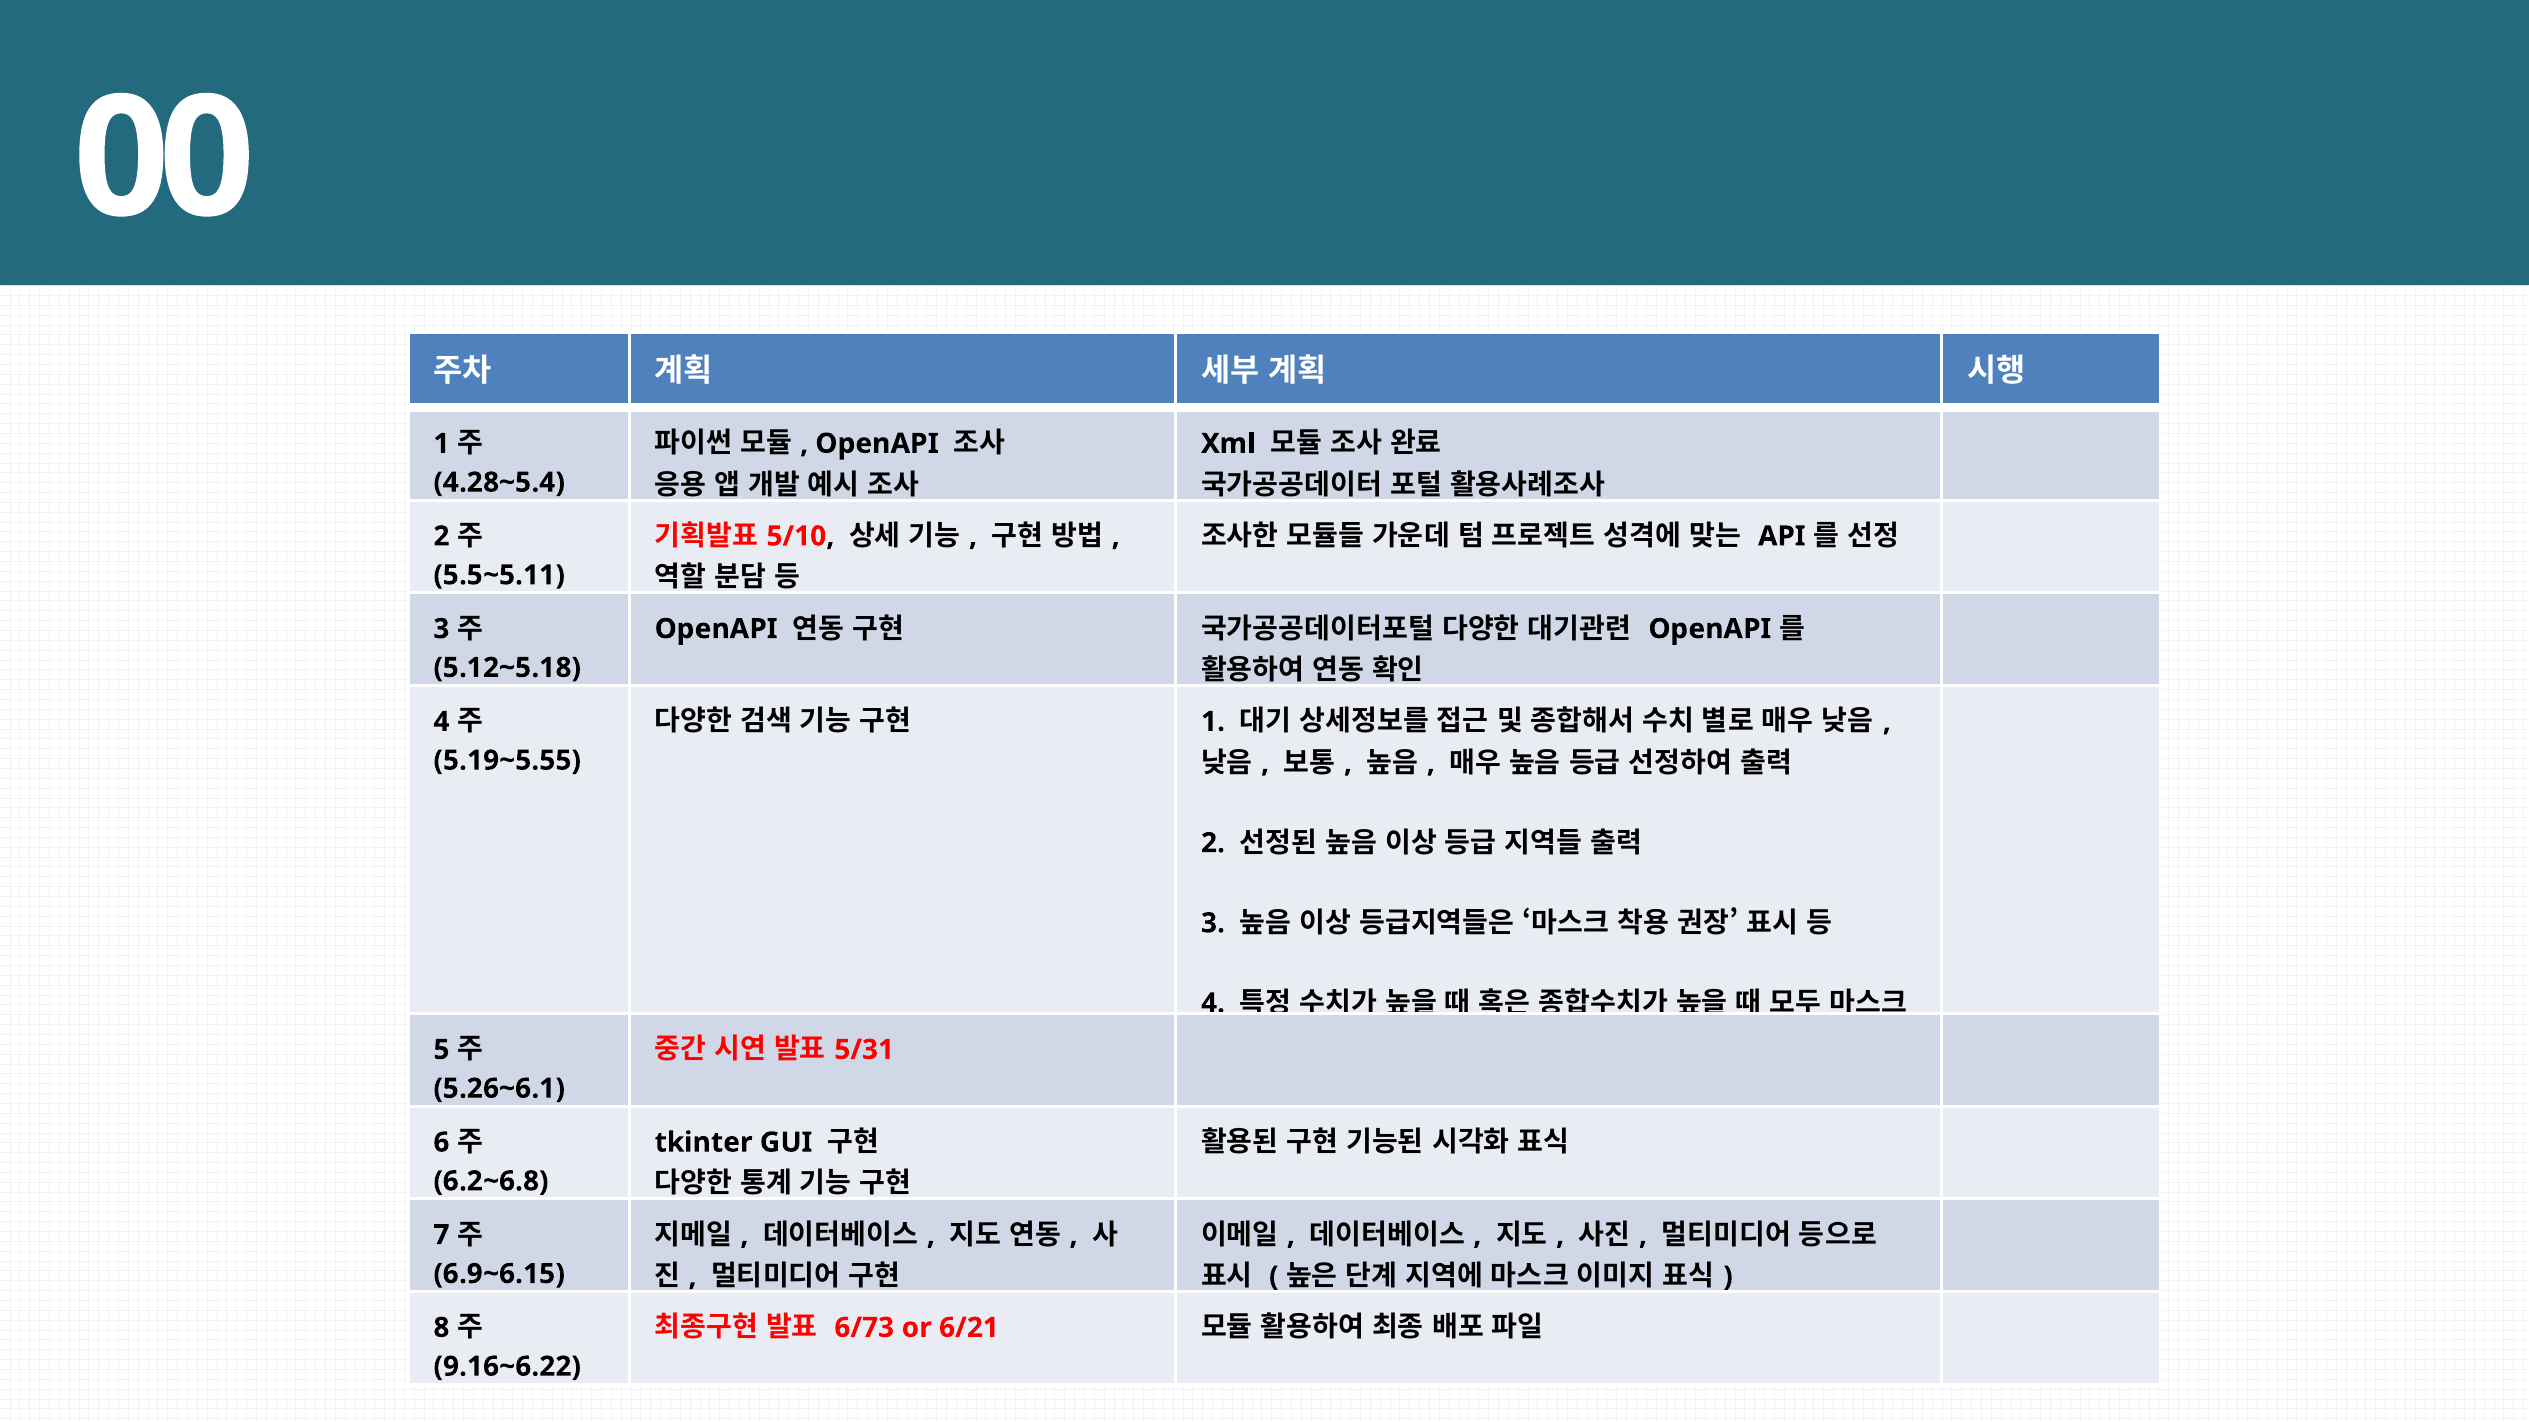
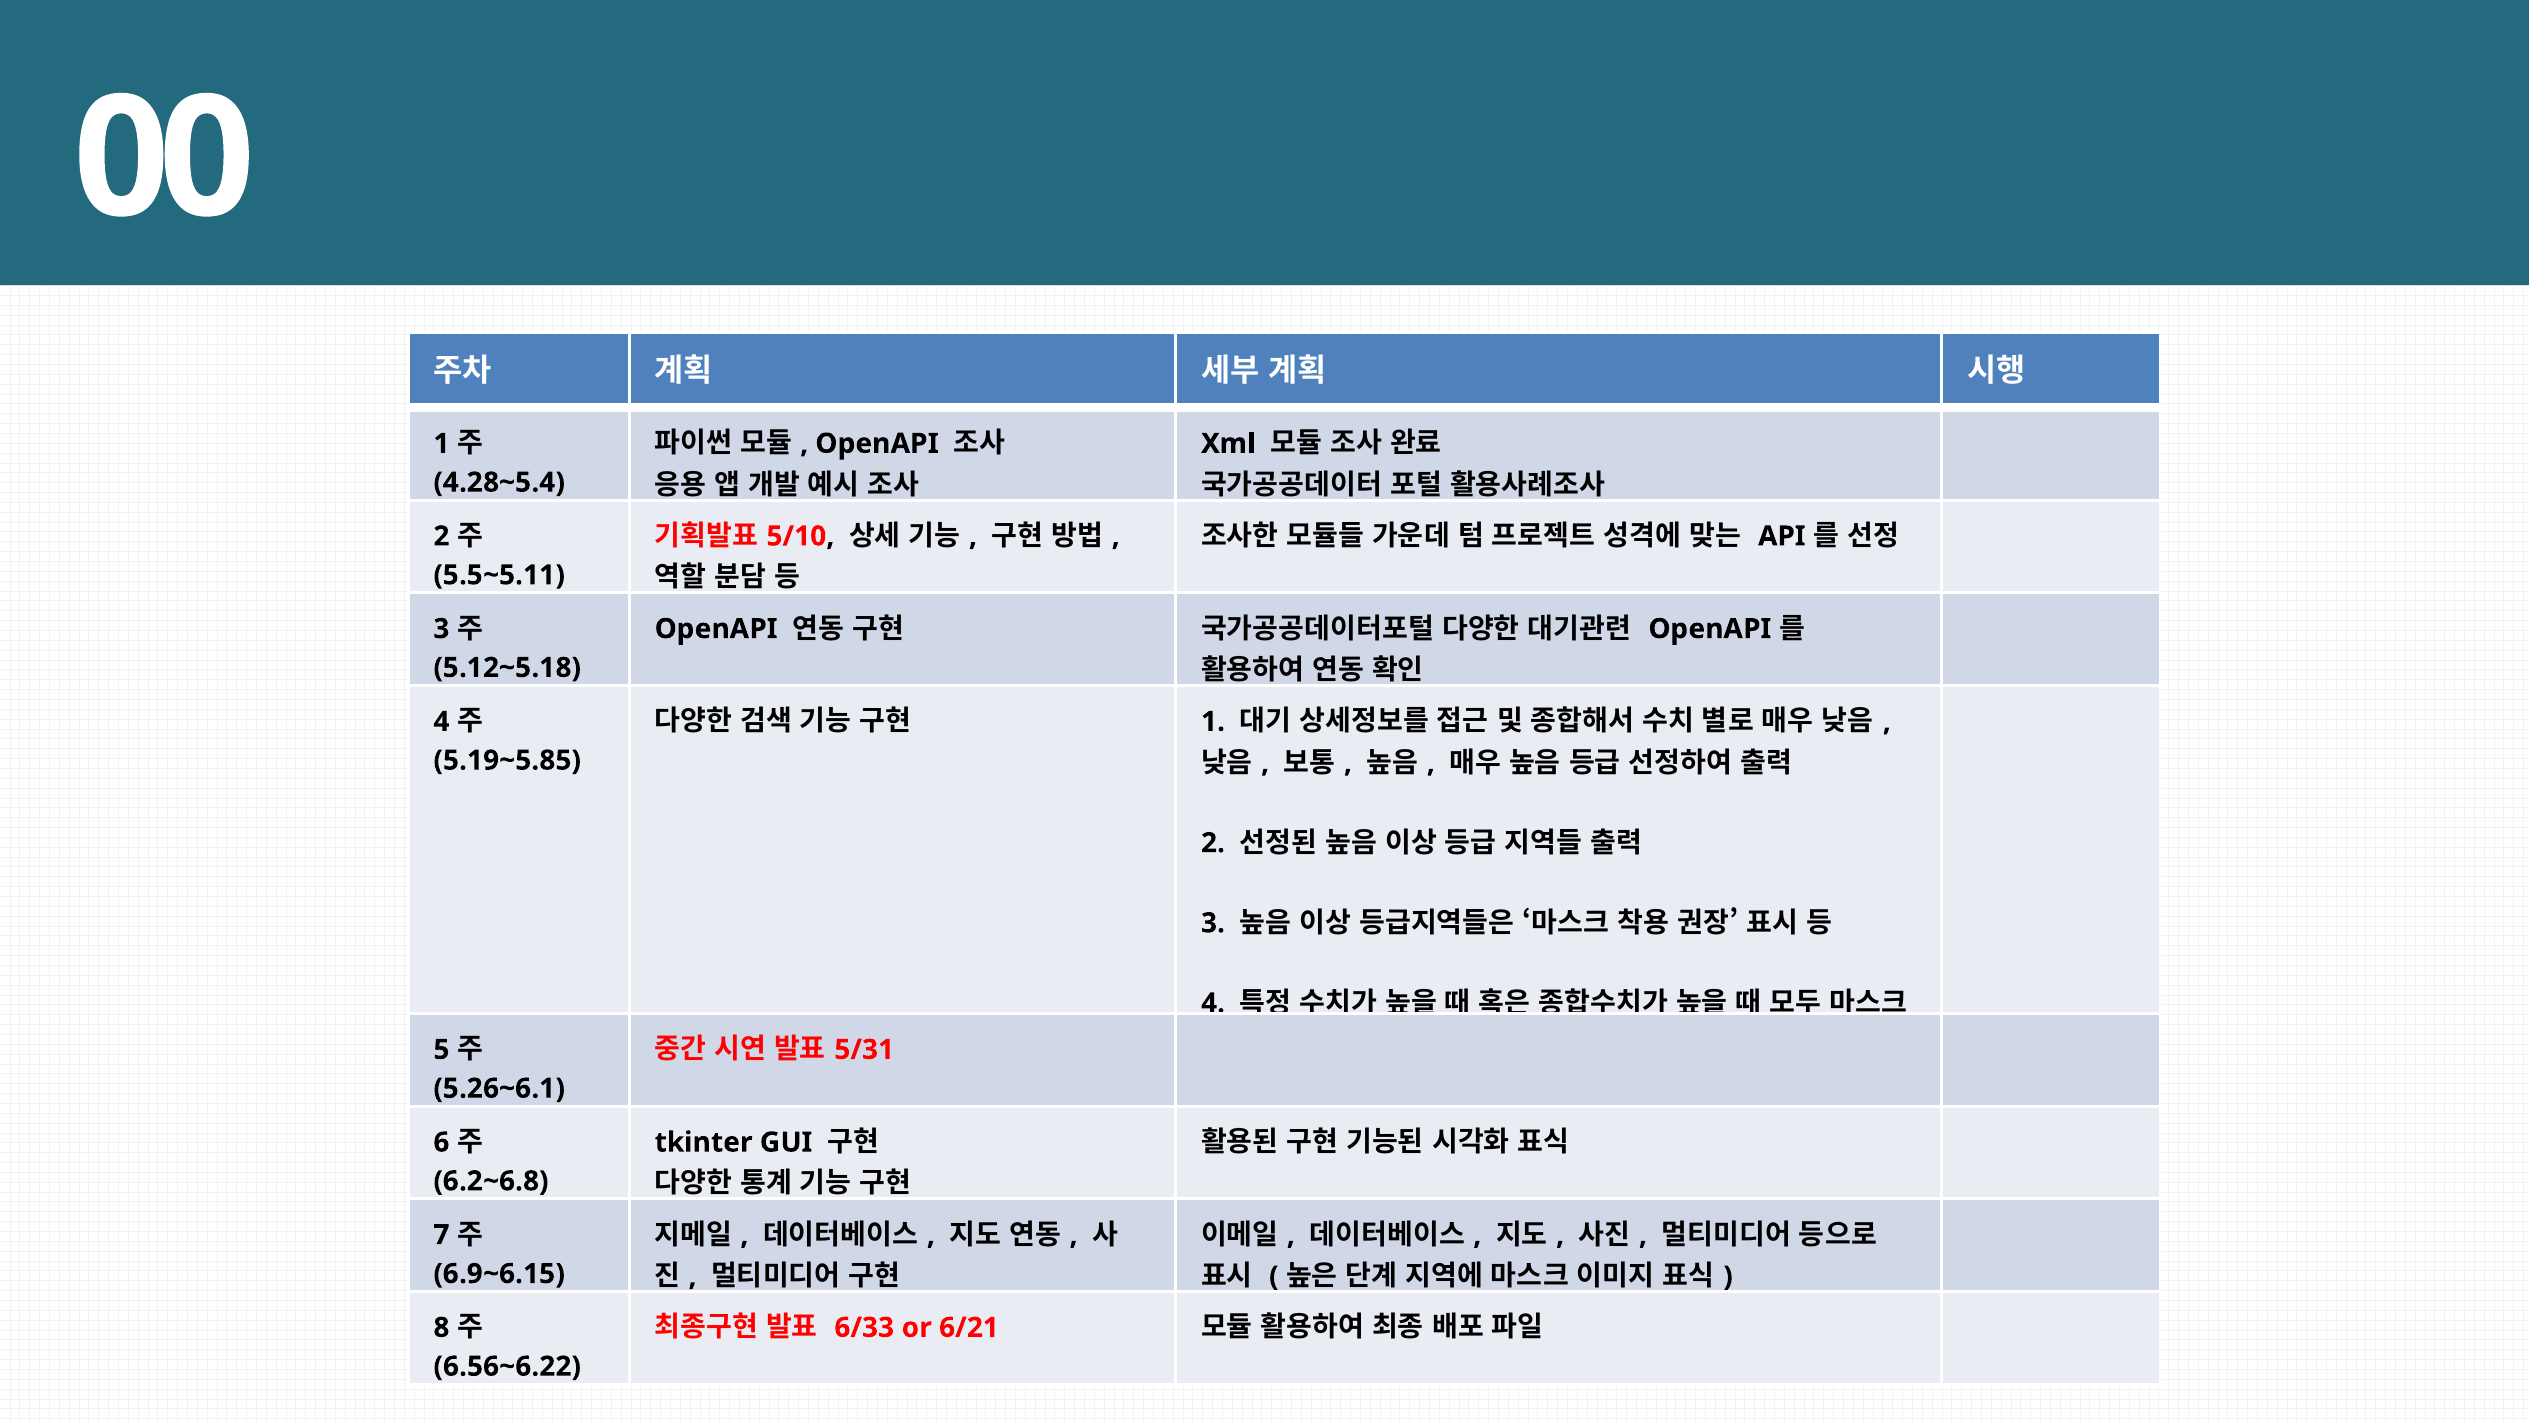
5.19~5.55: 5.19~5.55 -> 5.19~5.85 (507, 761)
6/73: 6/73 -> 6/33 (864, 1328)
9.16~6.22: 9.16~6.22 -> 6.56~6.22 (507, 1367)
